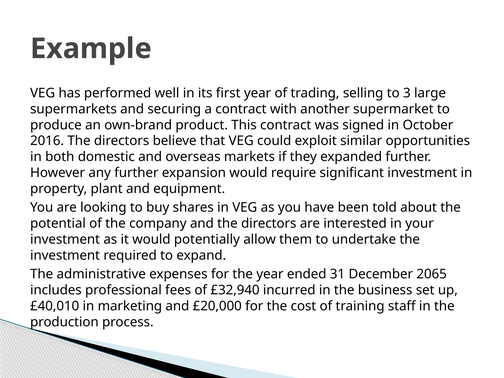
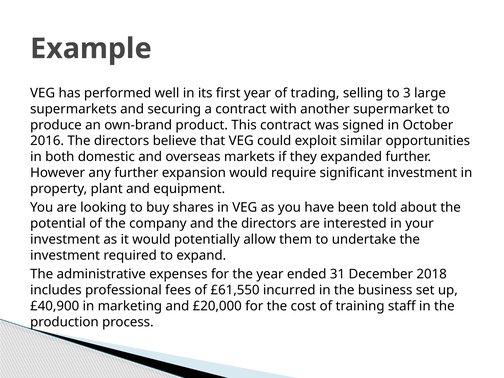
2065: 2065 -> 2018 (432, 274)
£32,940: £32,940 -> £61,550 (235, 290)
£40,010: £40,010 -> £40,900 (55, 306)
